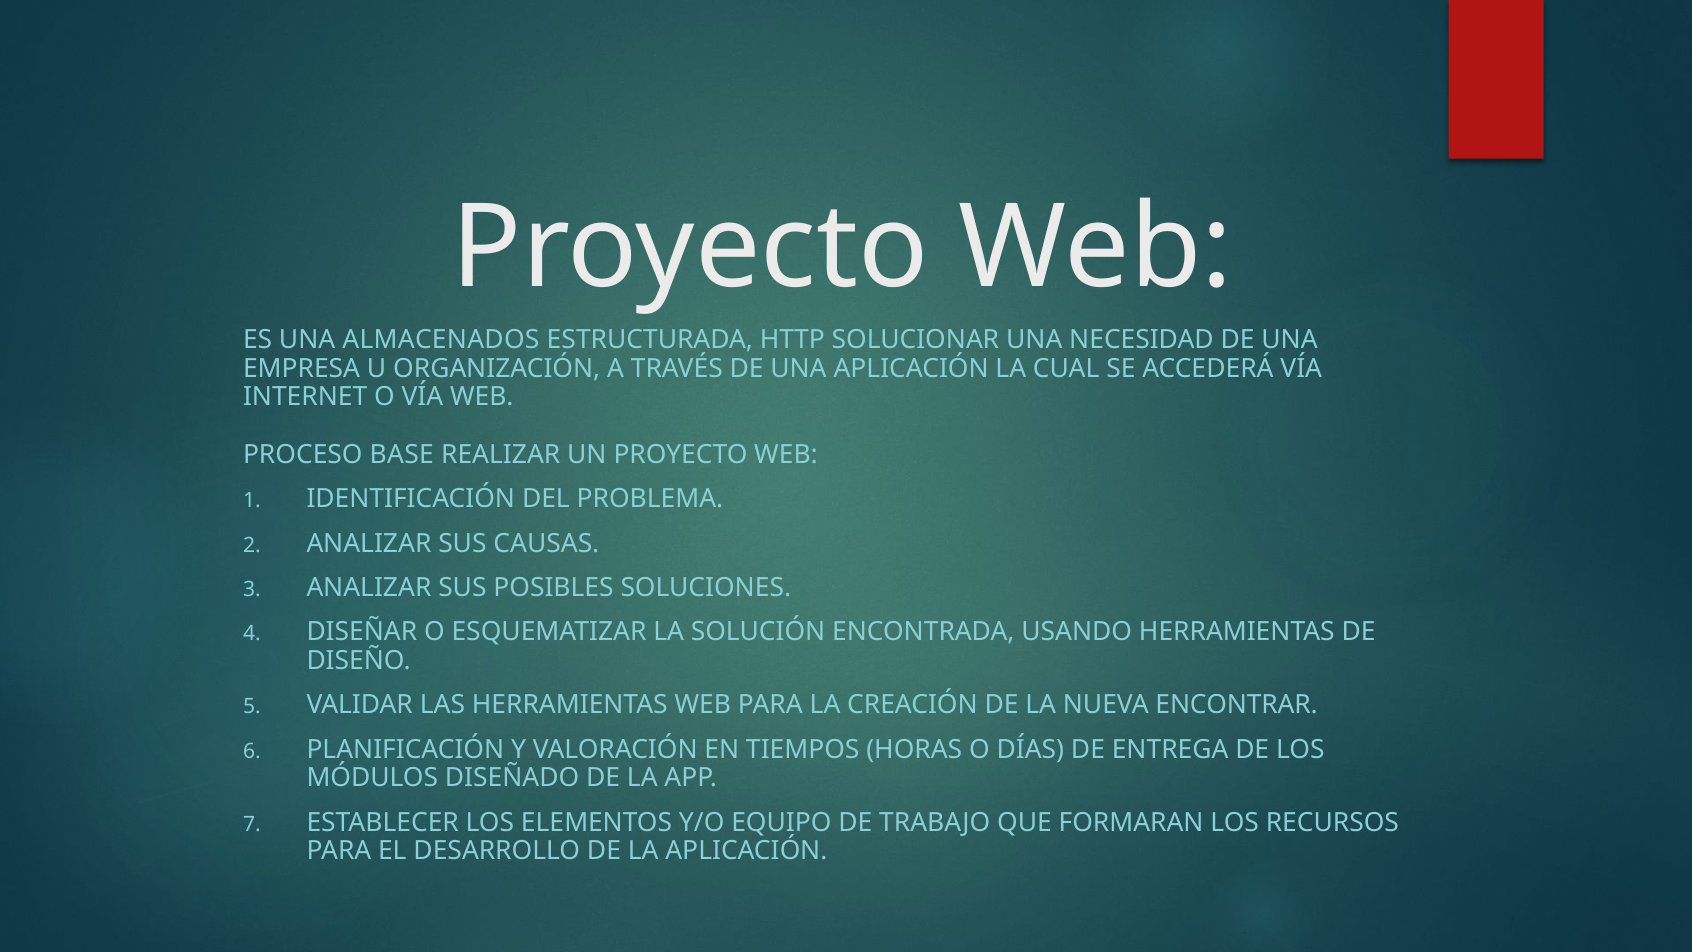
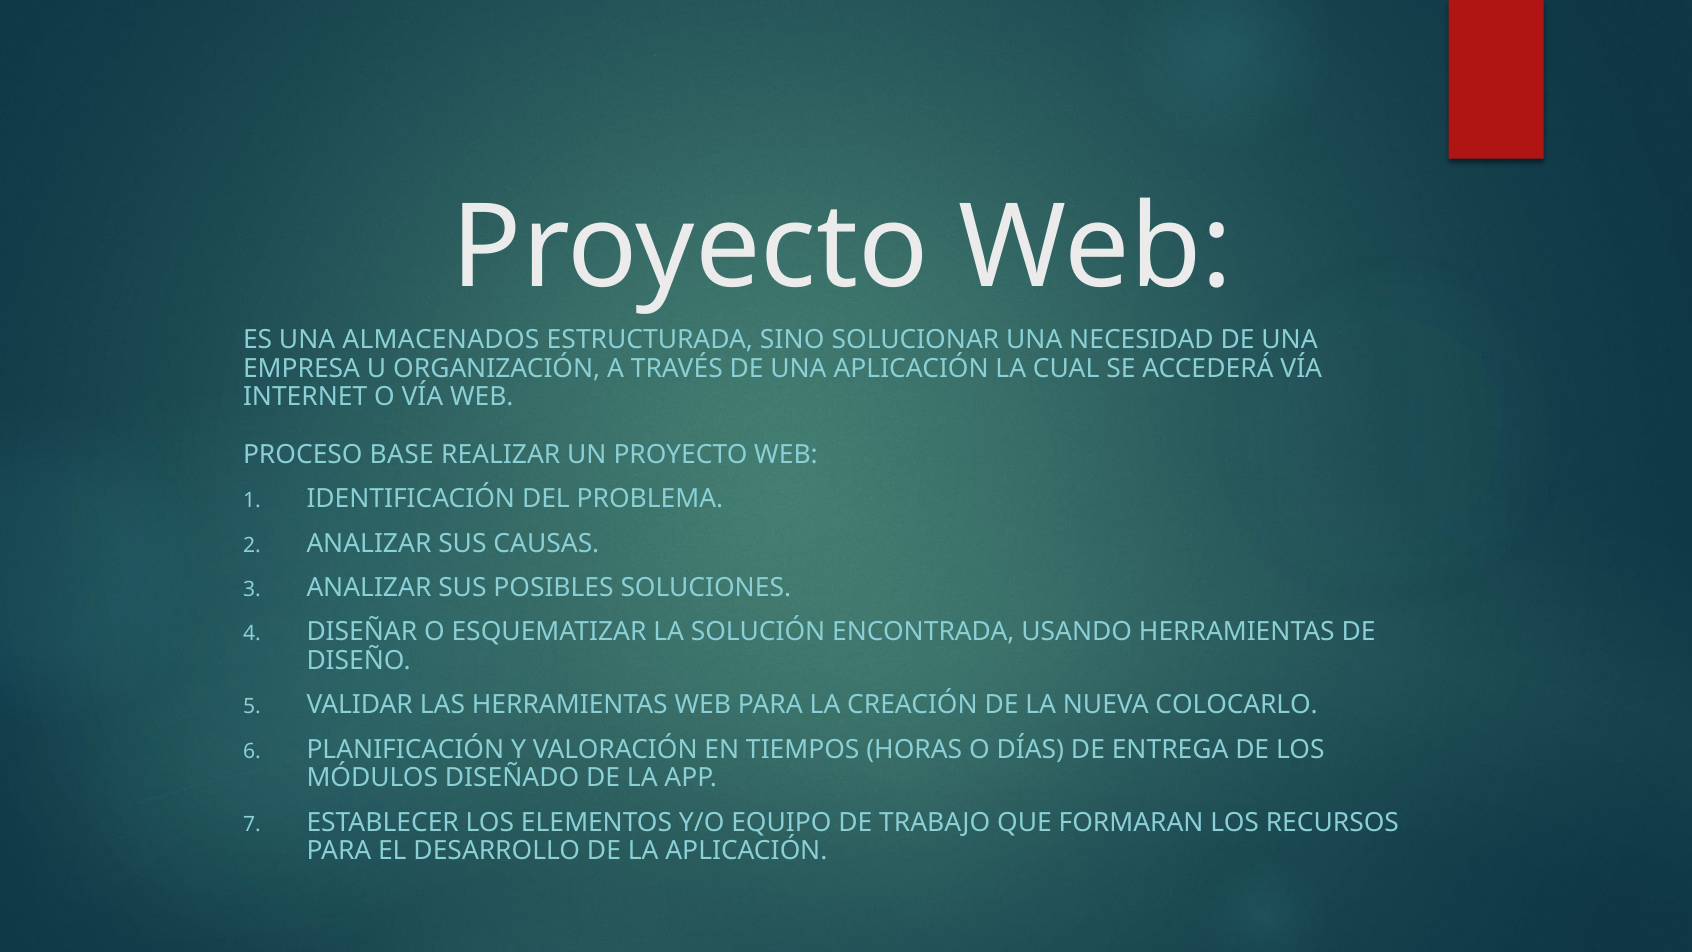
HTTP: HTTP -> SINO (792, 340)
ENCONTRAR: ENCONTRAR -> COLOCARLO (1237, 705)
